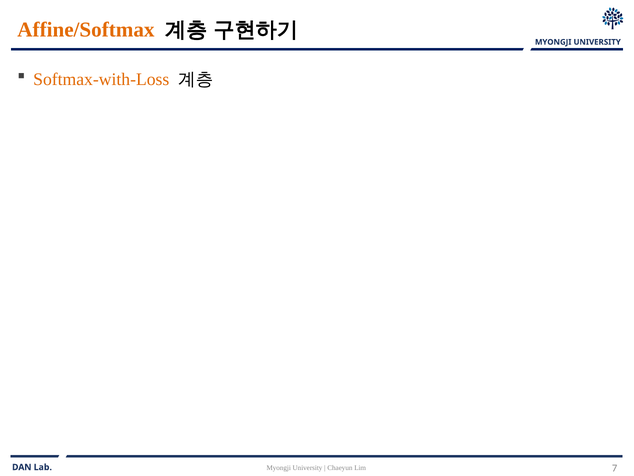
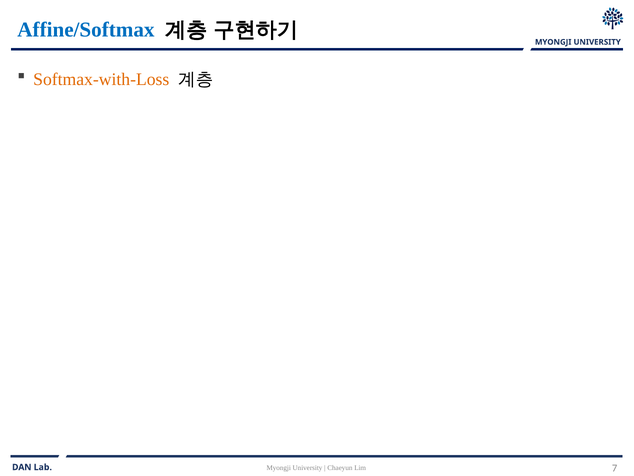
Affine/Softmax colour: orange -> blue (86, 30)
